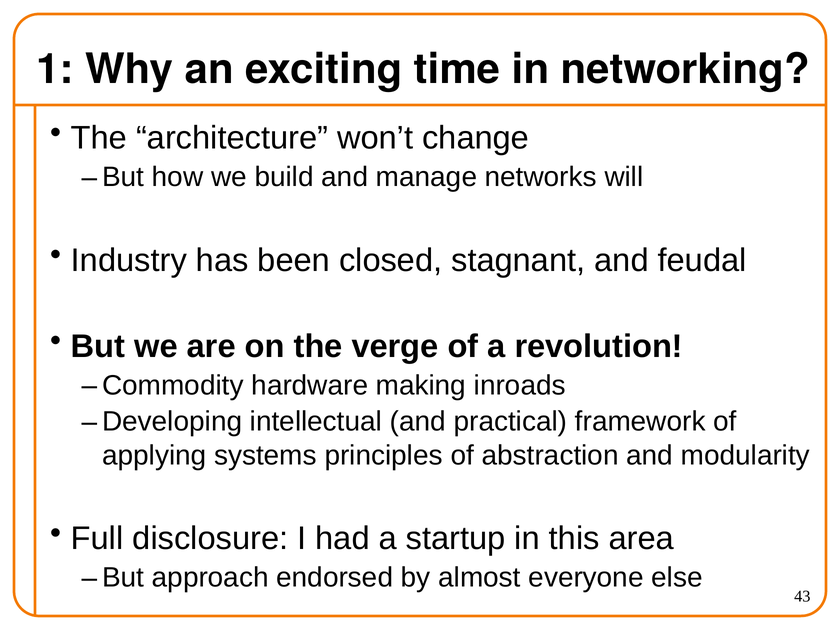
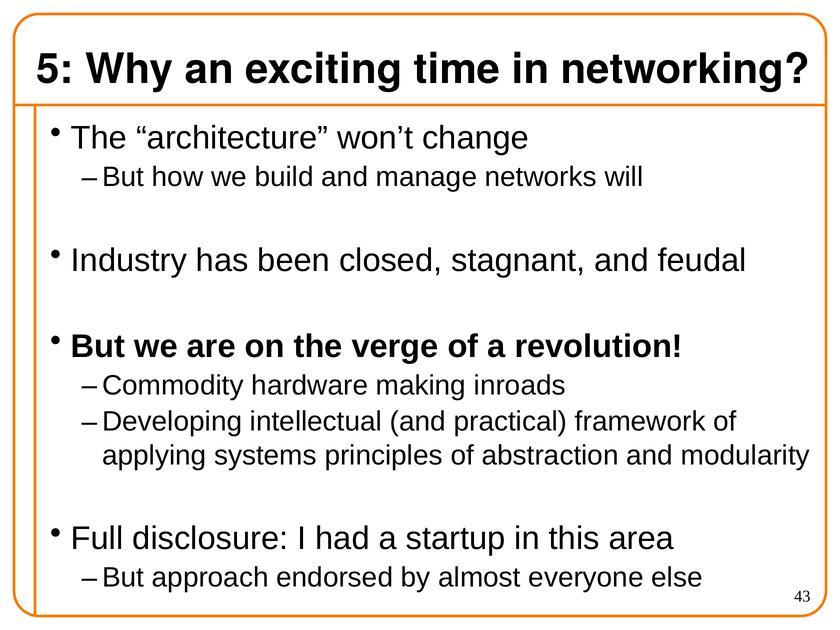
1: 1 -> 5 (55, 69)
